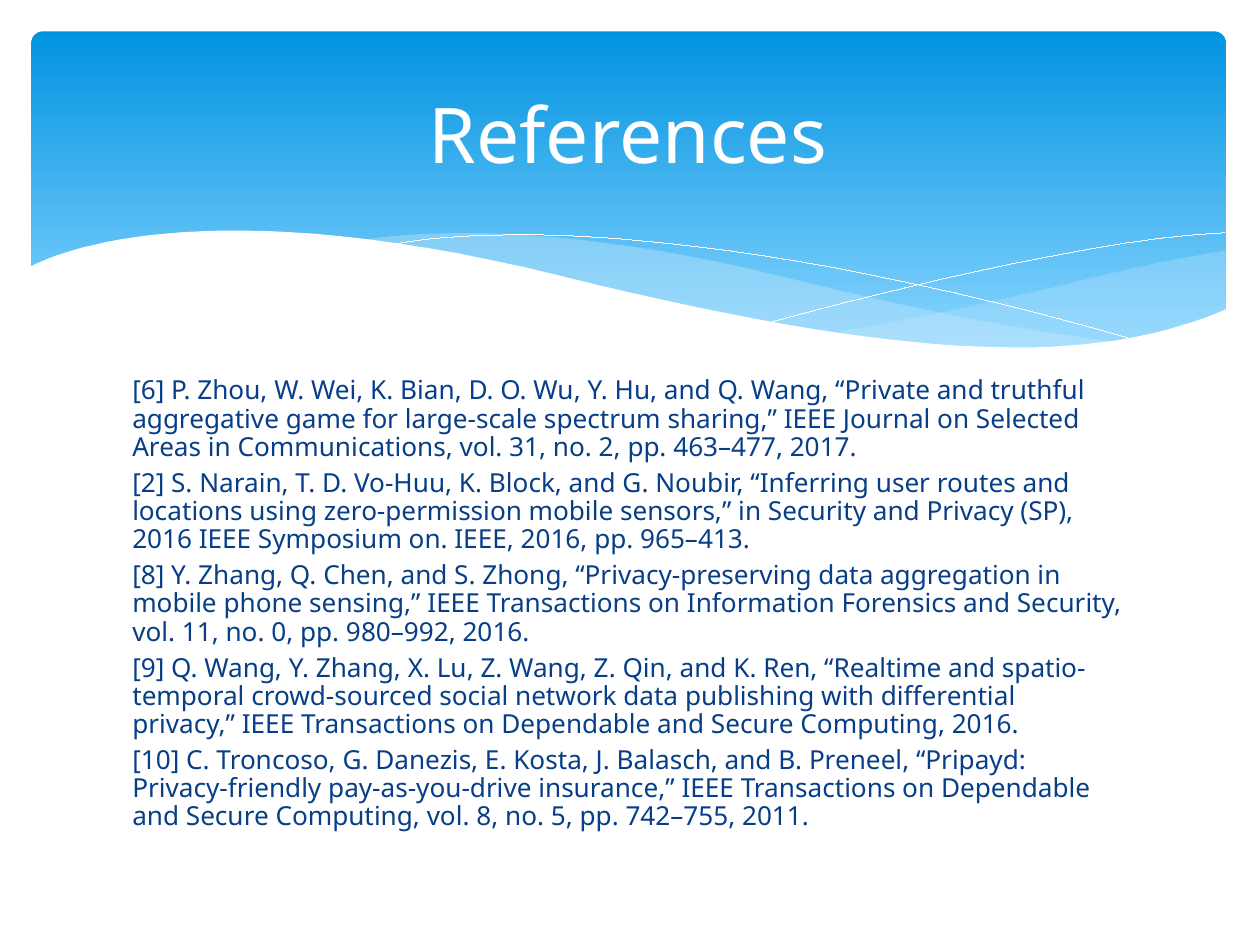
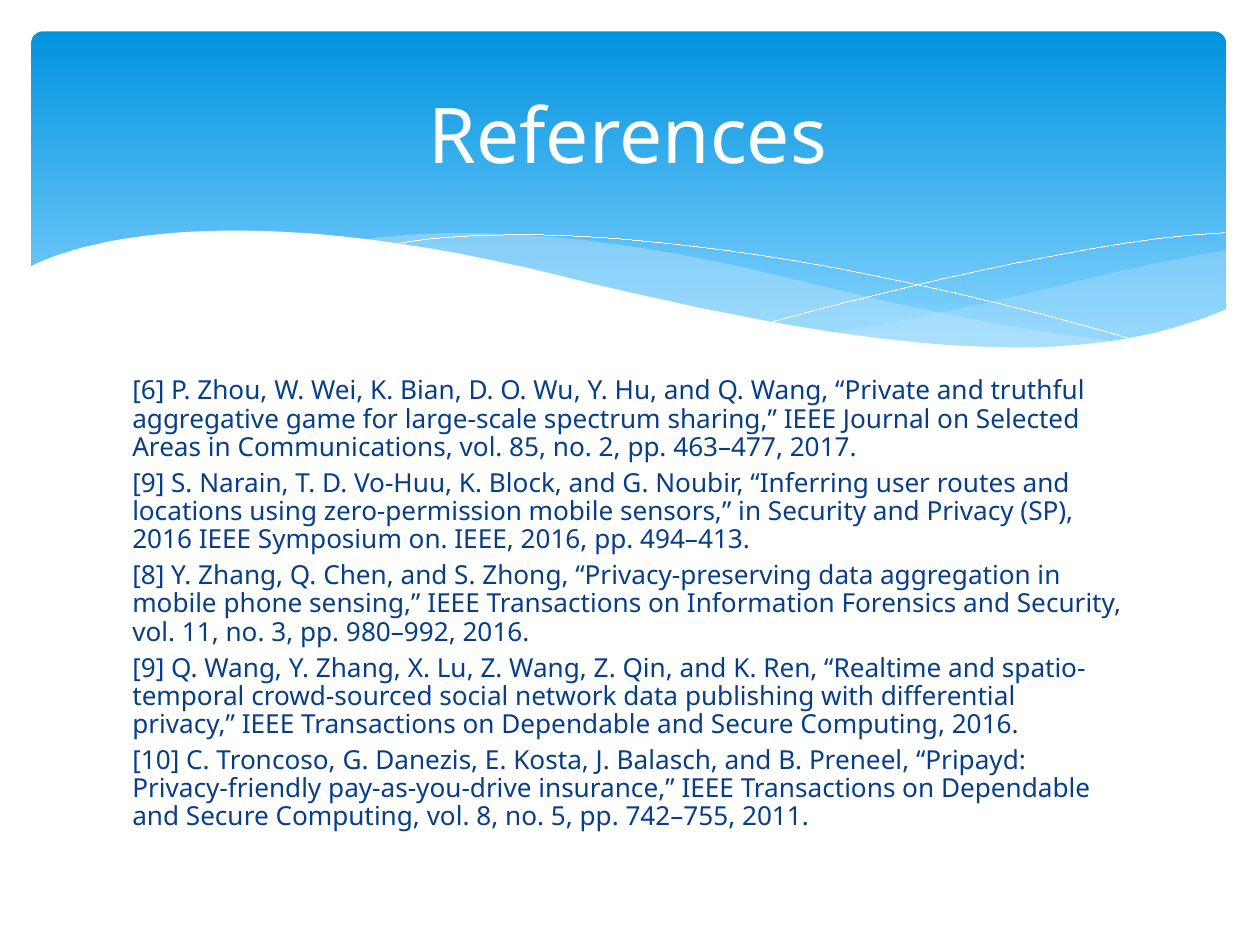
31: 31 -> 85 (528, 448)
2: 2 -> 9 (148, 484)
965–413: 965–413 -> 494–413 (695, 540)
0: 0 -> 3 (282, 633)
